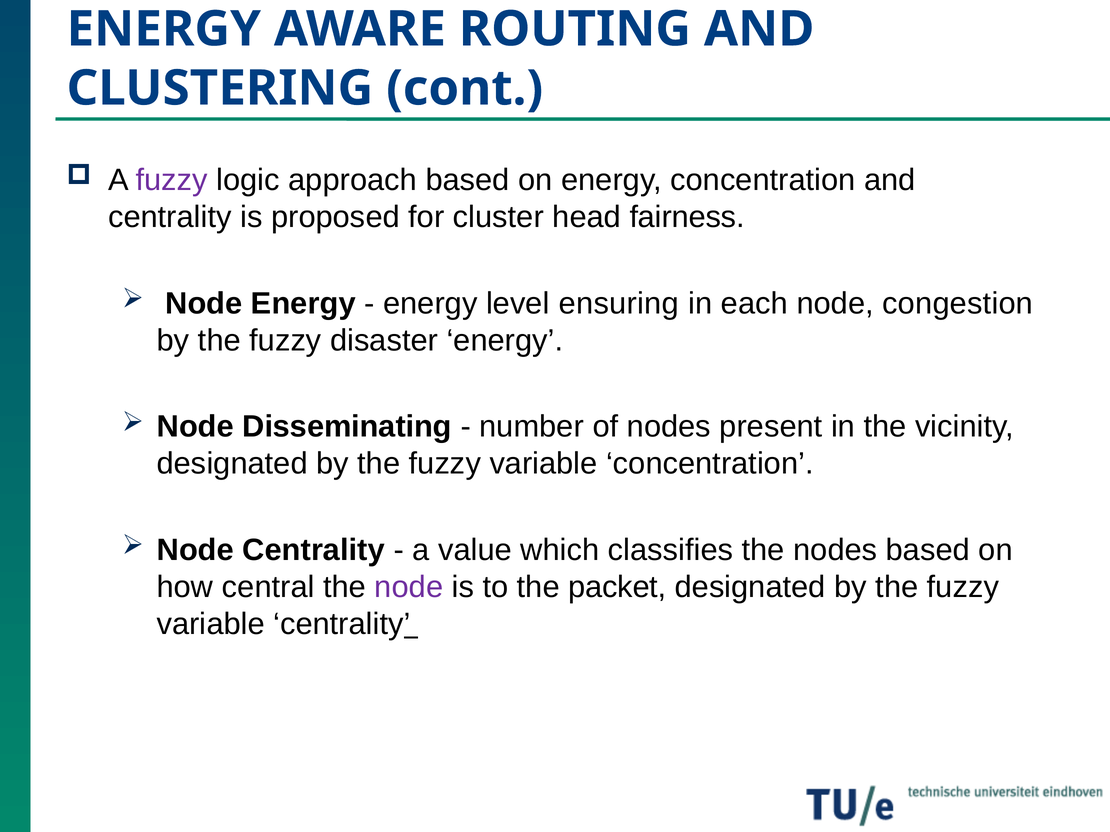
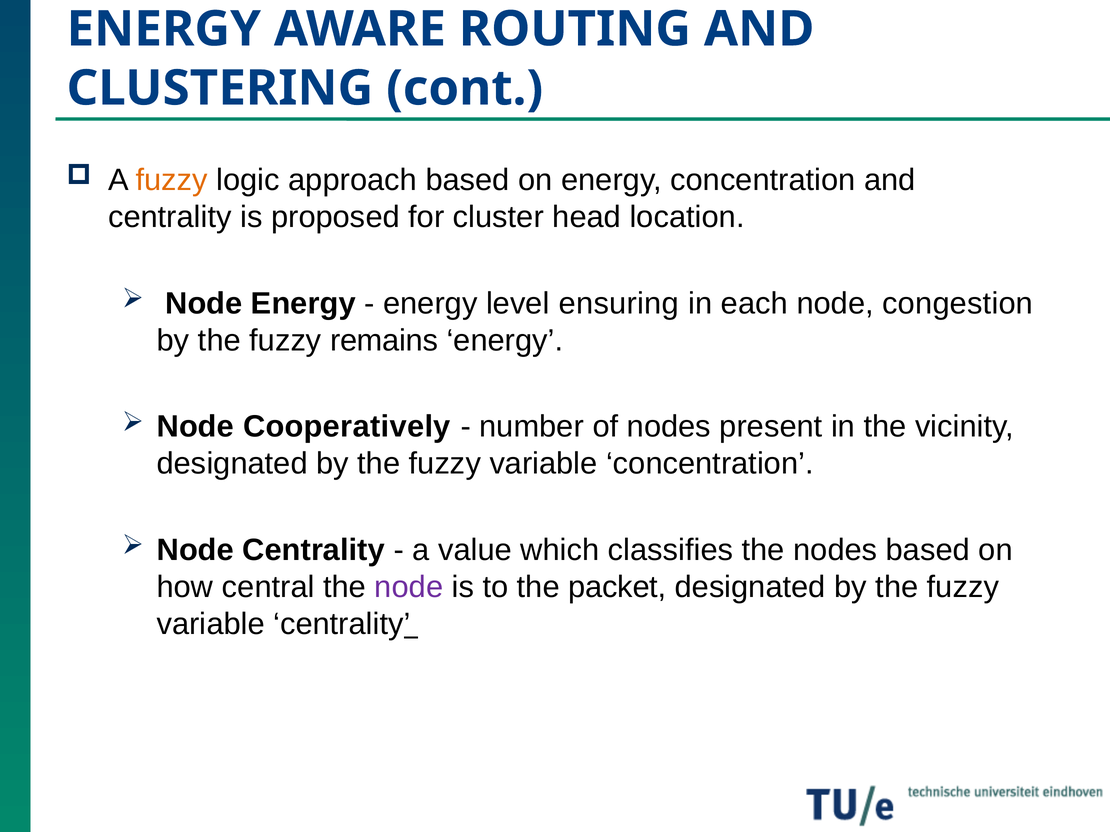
fuzzy colour: purple -> orange (172, 180)
fairness: fairness -> location (687, 217)
disaster: disaster -> remains (384, 341)
Disseminating: Disseminating -> Cooperatively (347, 427)
